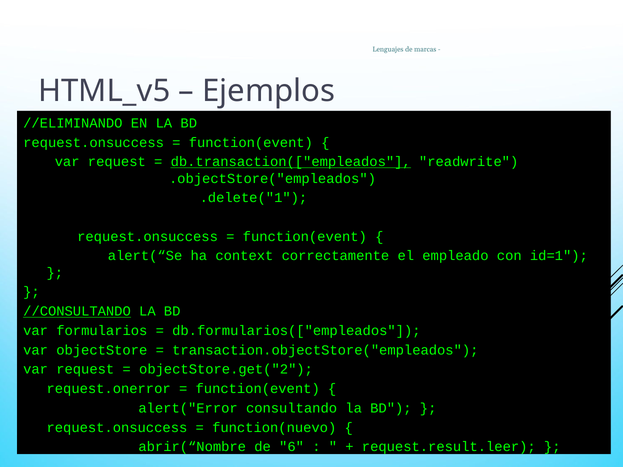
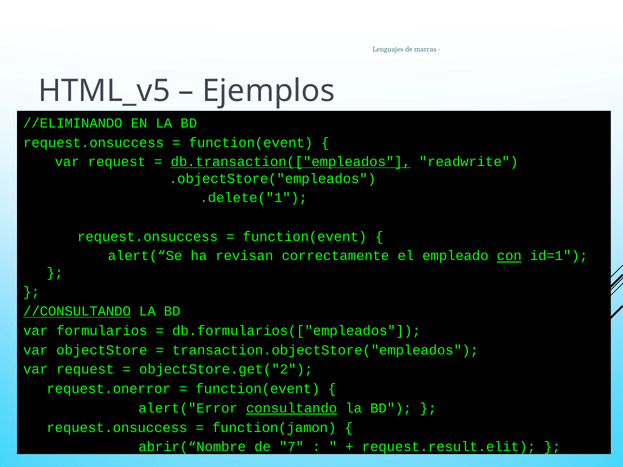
context: context -> revisan (244, 256)
con underline: none -> present (509, 256)
consultando underline: none -> present (292, 408)
function(nuevo: function(nuevo -> function(jamon (274, 428)
6: 6 -> 7 (292, 447)
request.result.leer: request.result.leer -> request.result.elit (449, 447)
